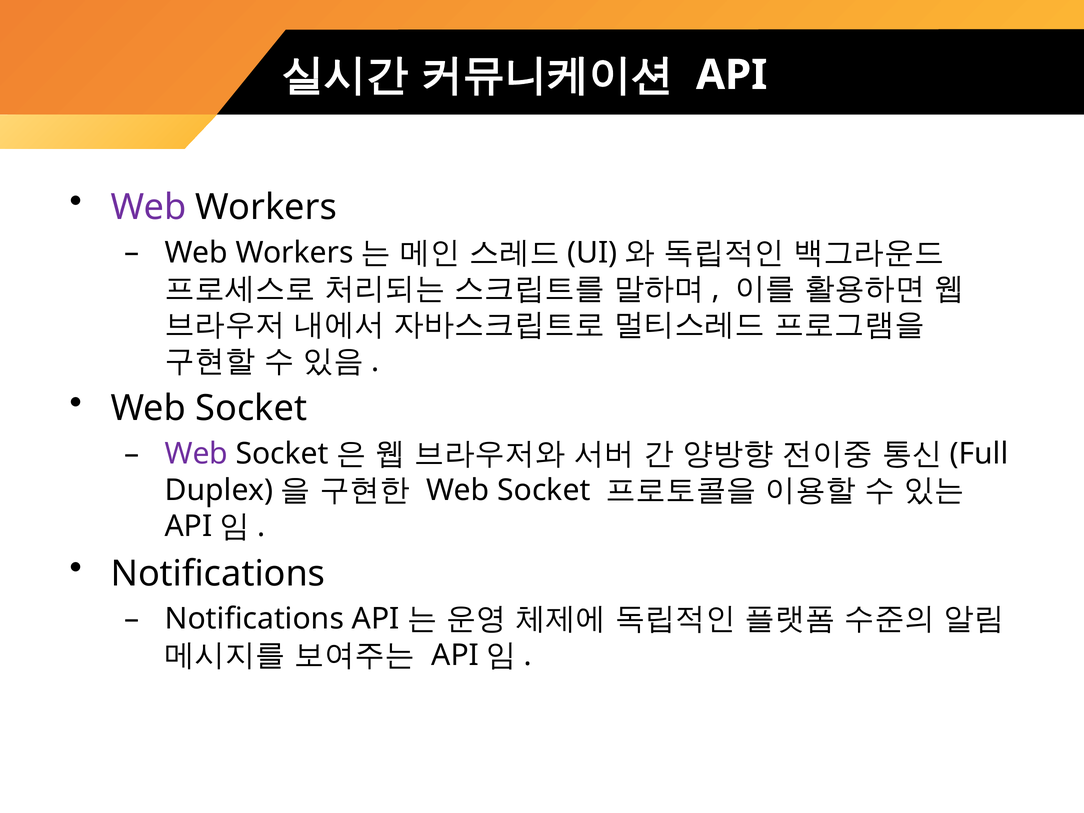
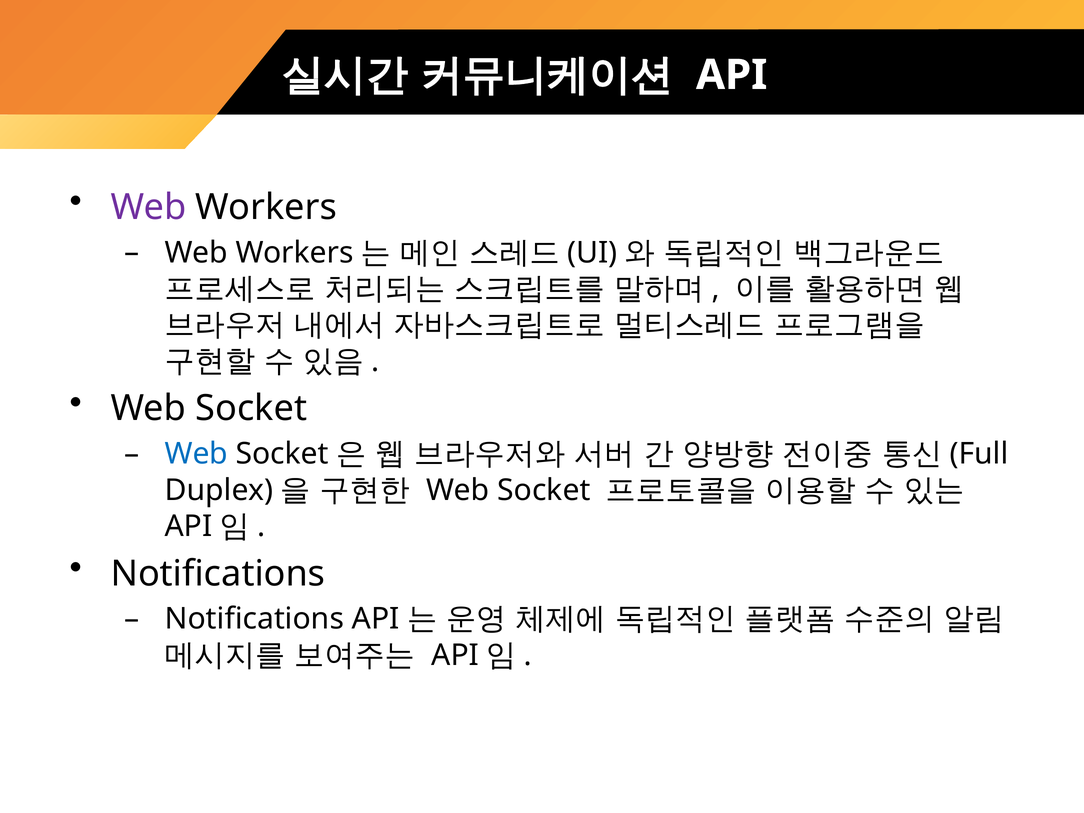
Web colour: purple -> blue (196, 454)
